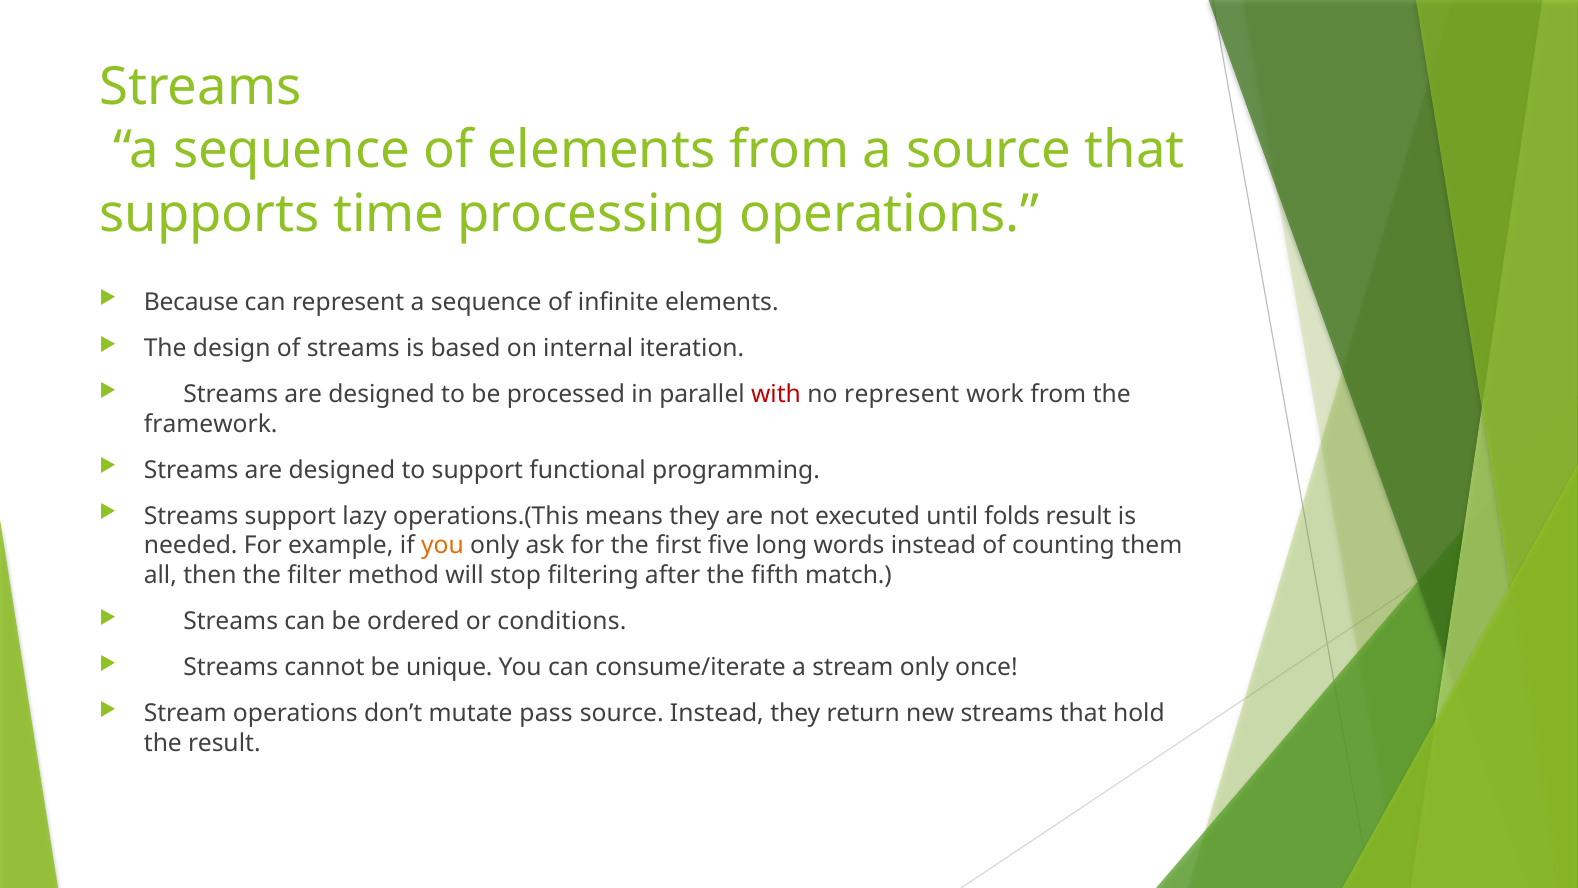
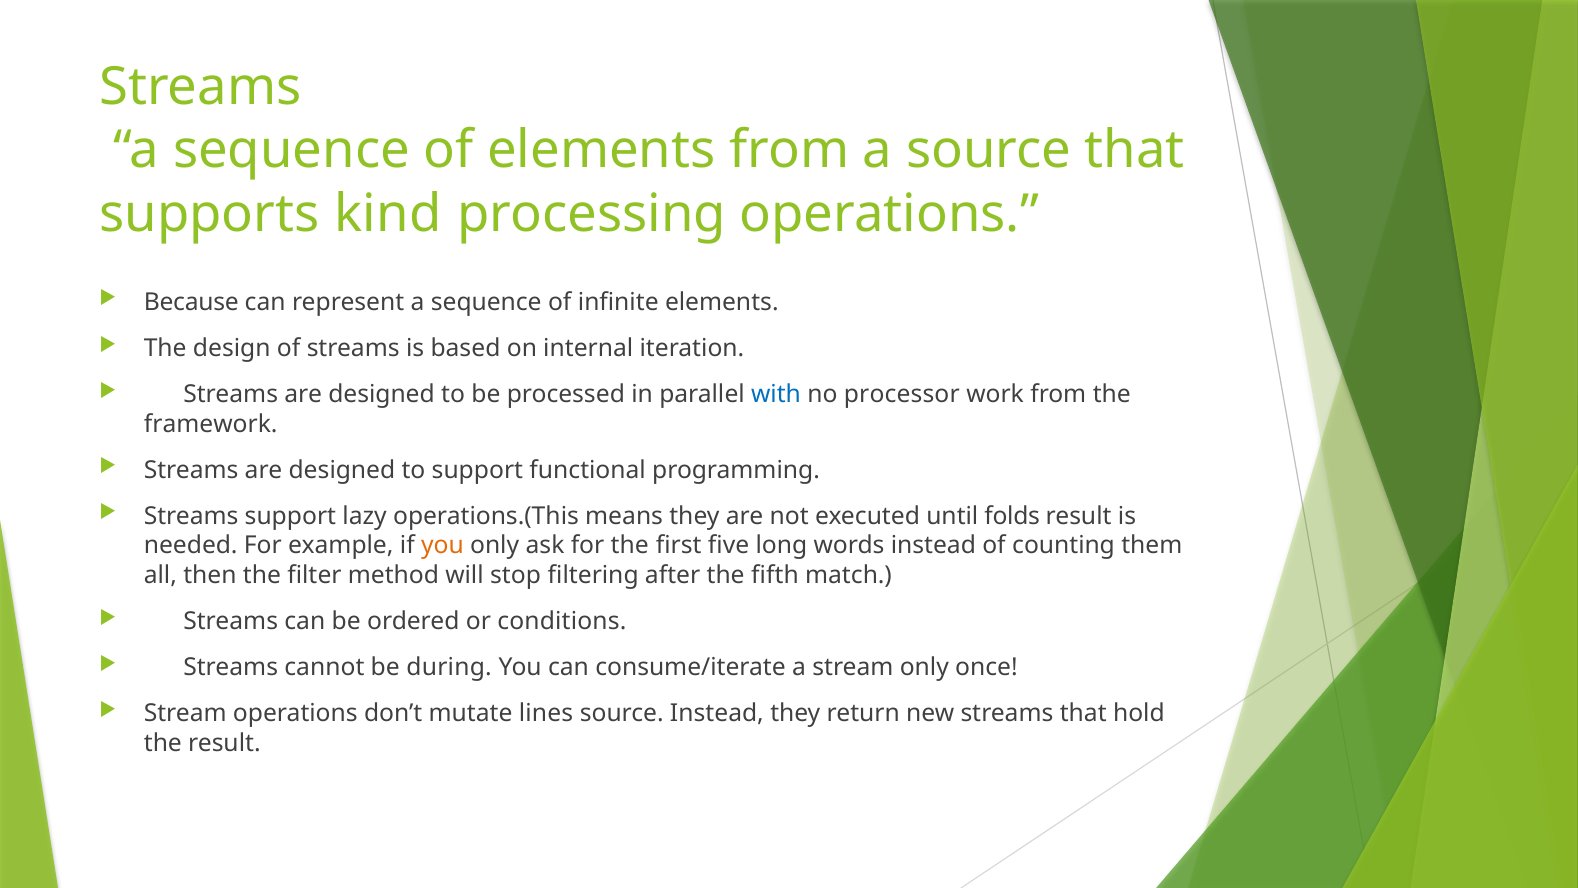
time: time -> kind (388, 214)
with colour: red -> blue (776, 394)
no represent: represent -> processor (902, 394)
unique: unique -> during (449, 667)
pass: pass -> lines (546, 713)
